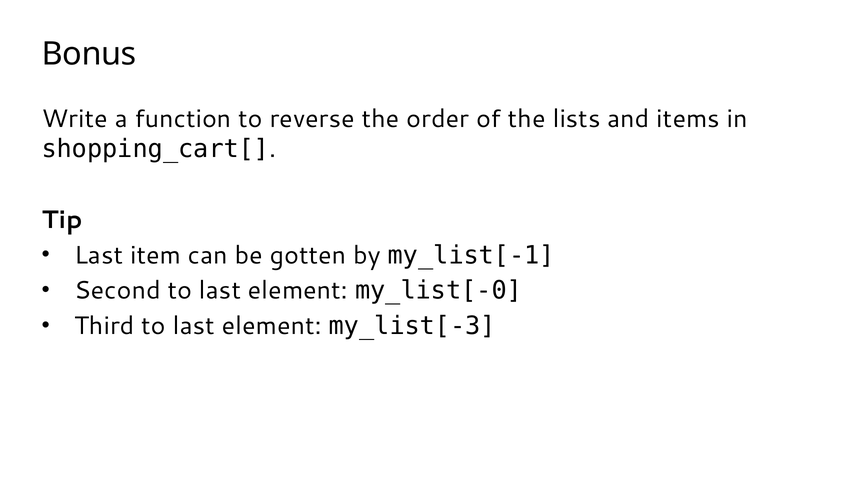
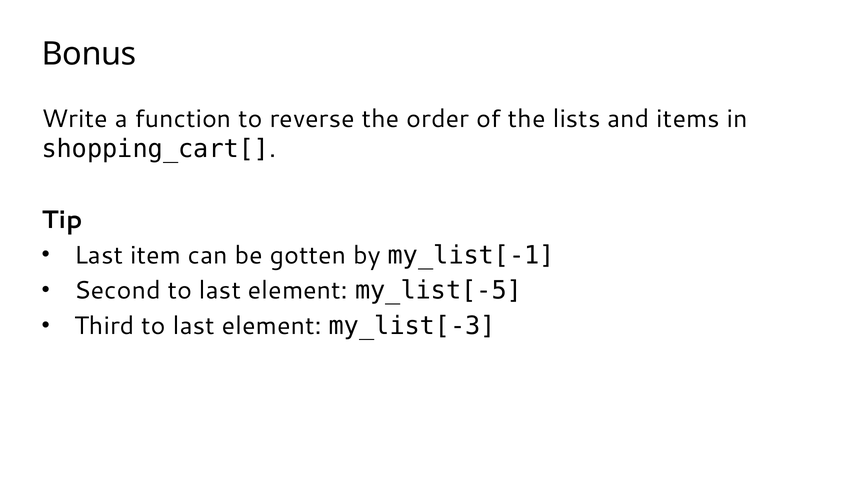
my_list[-0: my_list[-0 -> my_list[-5 (439, 291)
